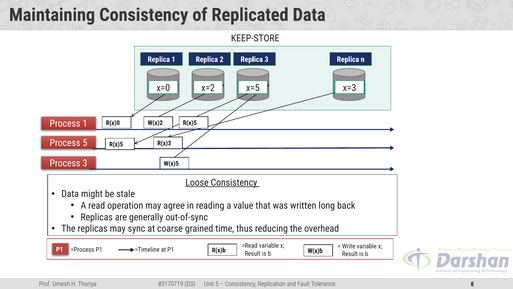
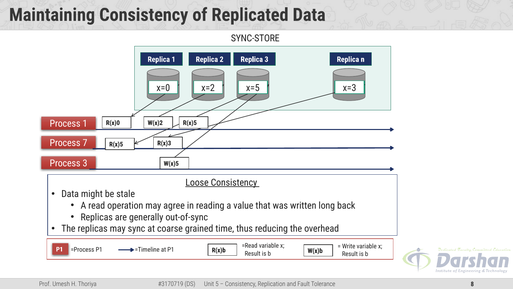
KEEP-STORE: KEEP-STORE -> SYNC-STORE (255, 38)
Process 5: 5 -> 7 (85, 143)
